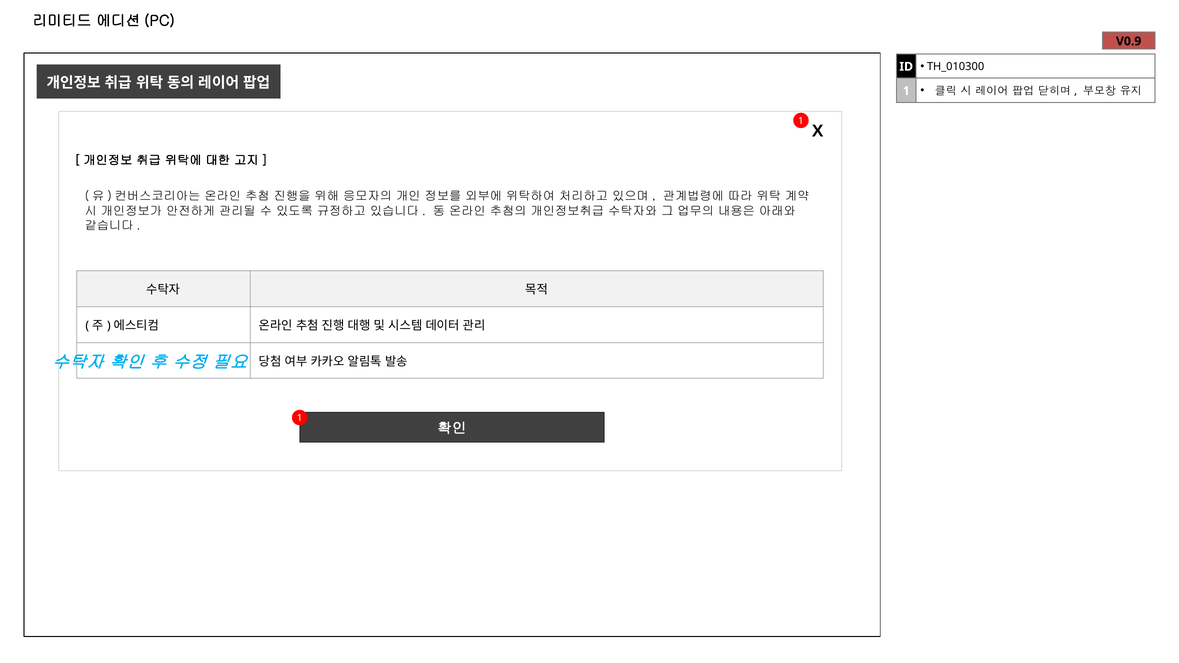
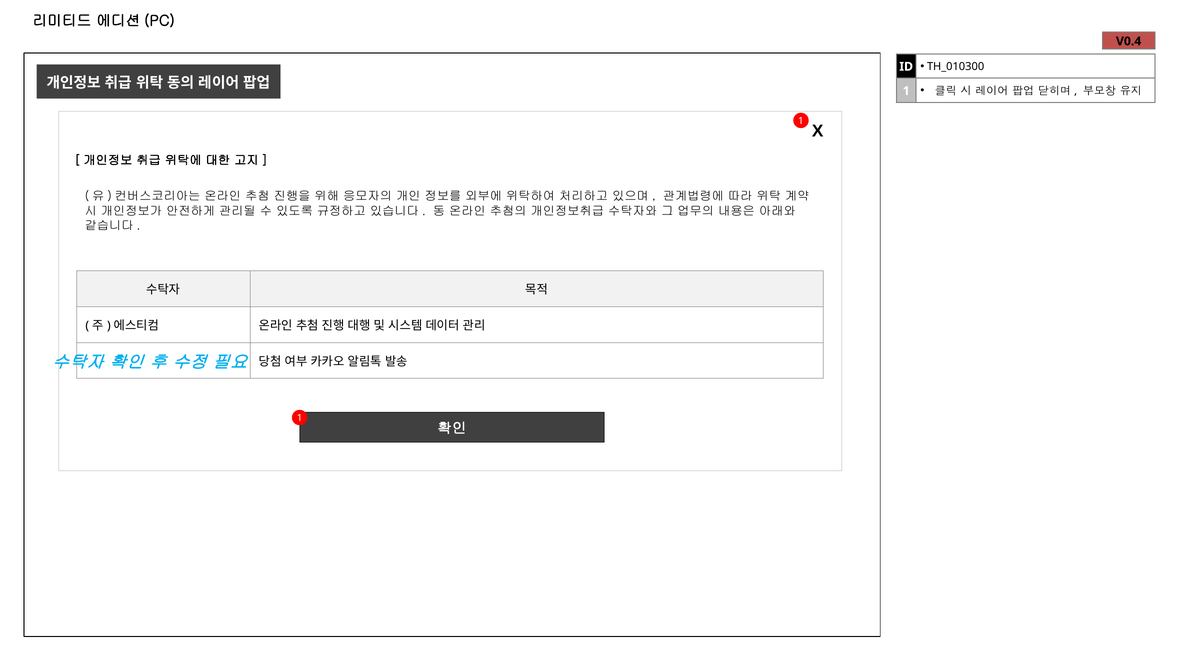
V0.9: V0.9 -> V0.4 (1129, 41)
